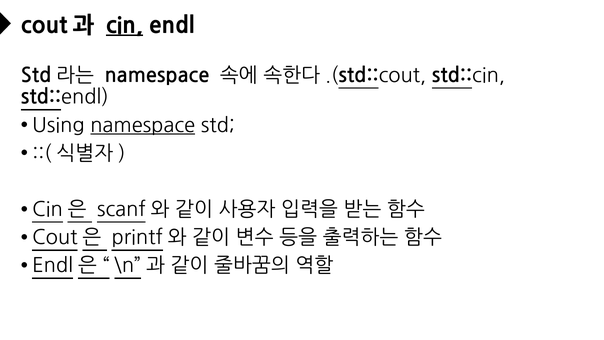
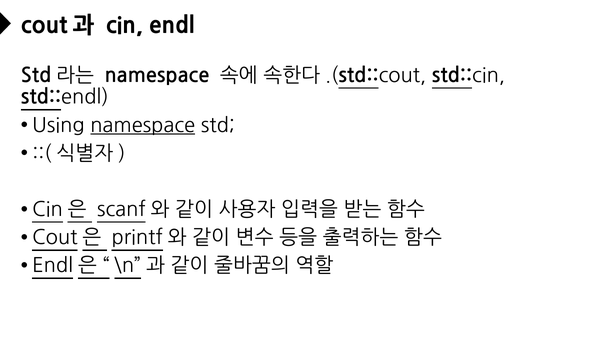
cin underline: present -> none (124, 26)
